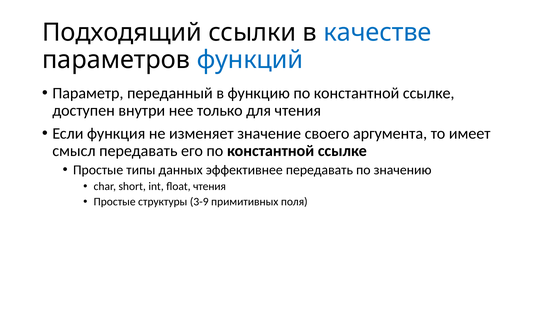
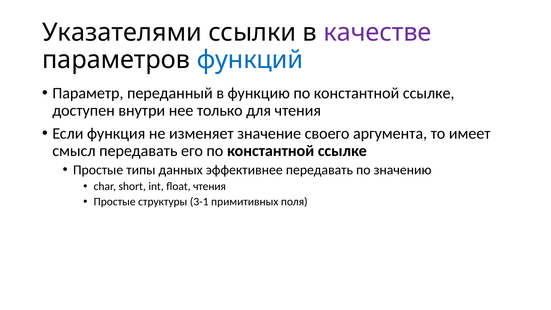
Подходящий: Подходящий -> Указателями (122, 33)
качестве colour: blue -> purple (378, 33)
3-9: 3-9 -> 3-1 (199, 202)
